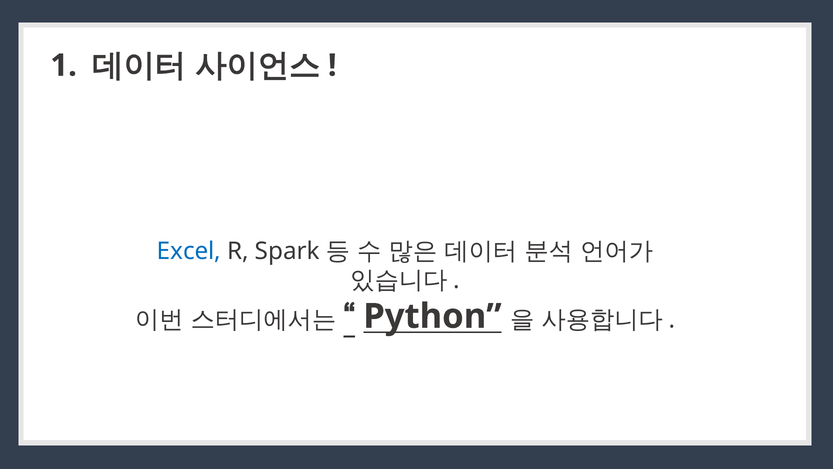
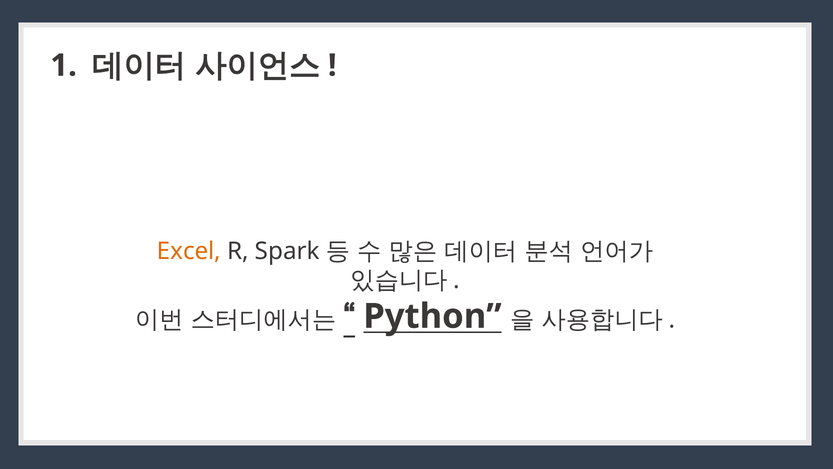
Excel colour: blue -> orange (189, 251)
